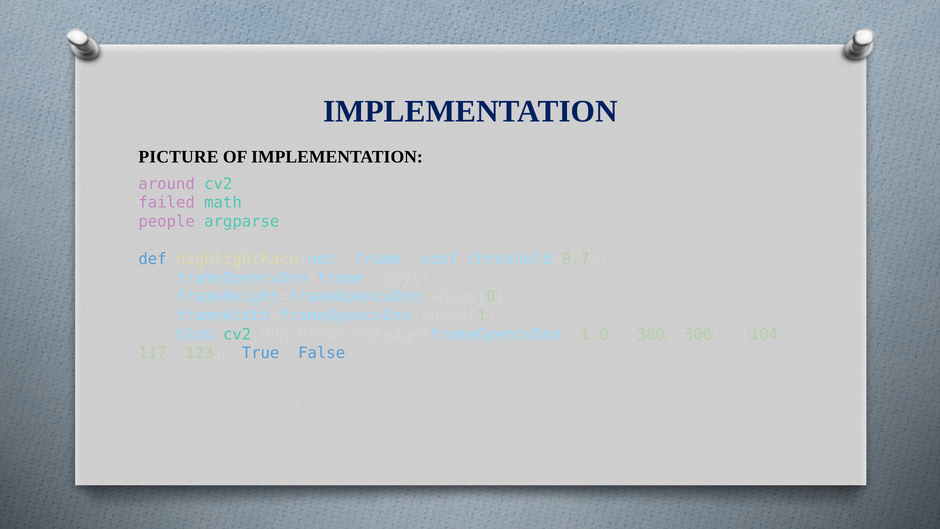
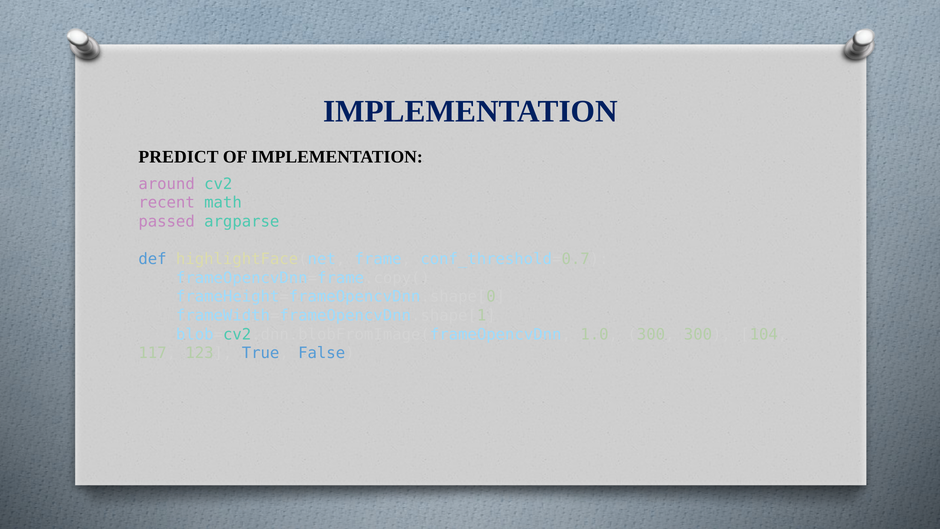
PICTURE: PICTURE -> PREDICT (178, 157)
failed: failed -> recent (167, 203)
people: people -> passed (167, 221)
